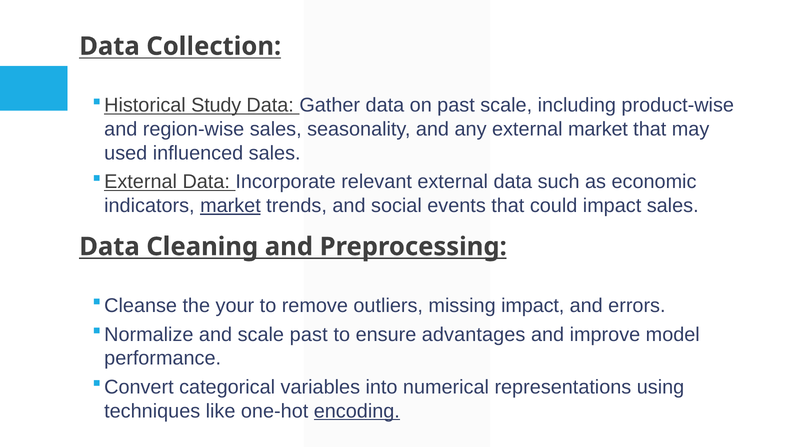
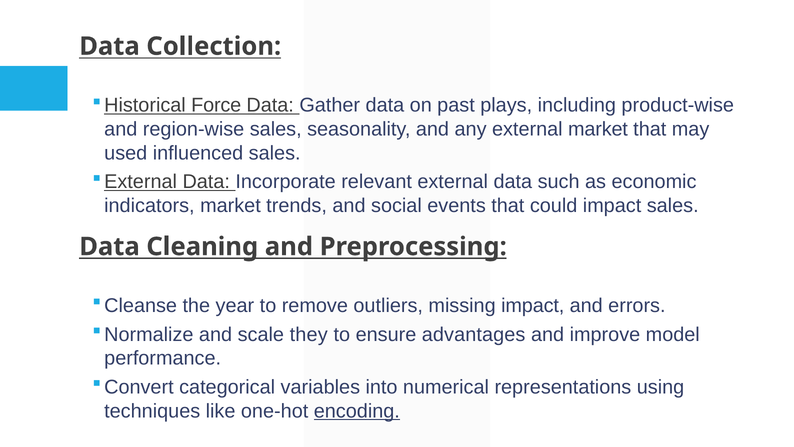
Study: Study -> Force (216, 105)
past scale: scale -> plays (506, 105)
market underline: present -> none (230, 206)
your: your -> year (235, 305)
scale past: past -> they (309, 334)
